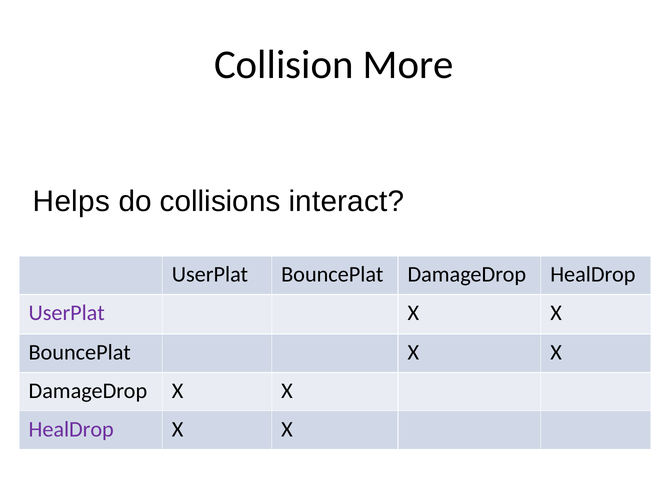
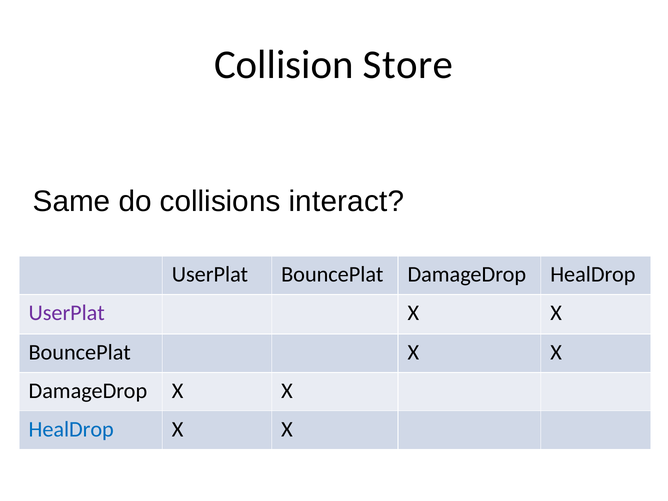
More: More -> Store (408, 65)
Helps: Helps -> Same (72, 201)
HealDrop colour: purple -> blue (71, 429)
